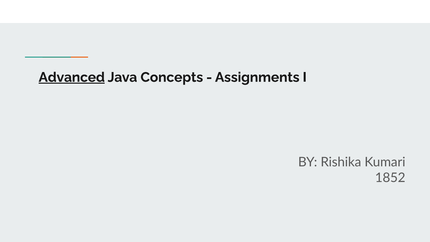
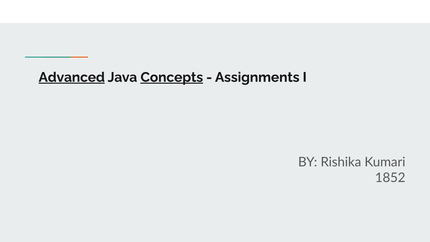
Concepts underline: none -> present (172, 77)
